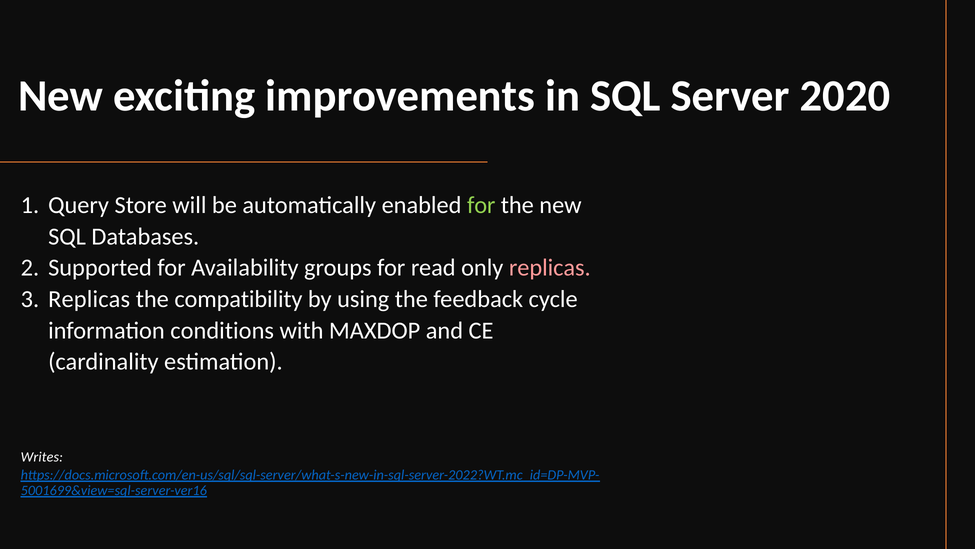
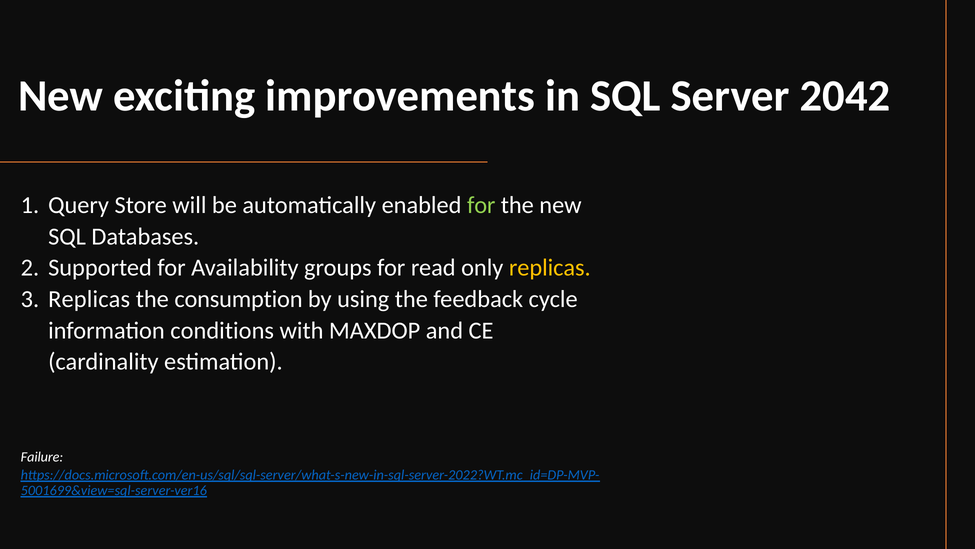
2020: 2020 -> 2042 (845, 96)
replicas colour: pink -> yellow (550, 268)
compatibility: compatibility -> consumption (238, 299)
Writes: Writes -> Failure (42, 456)
